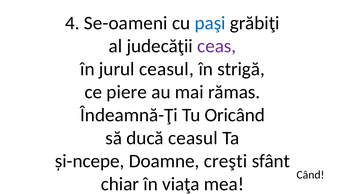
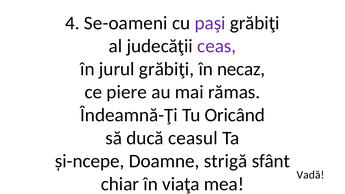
paşi colour: blue -> purple (210, 23)
jurul ceasul: ceasul -> grăbiţi (167, 69)
strigă: strigă -> necaz (241, 69)
creşti: creşti -> strigă (226, 161)
Când: Când -> Vadă (310, 175)
